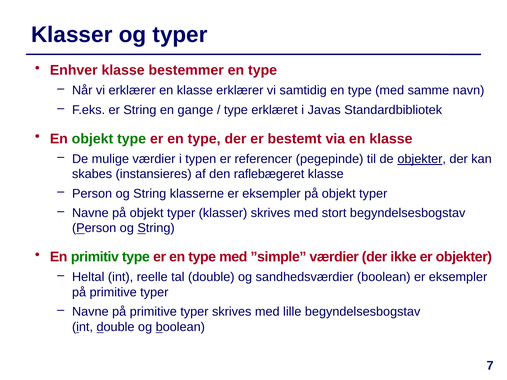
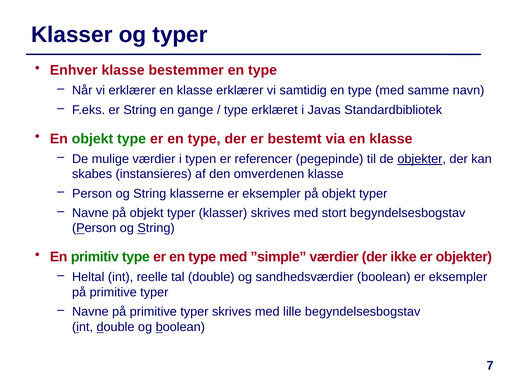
raflebægeret: raflebægeret -> omverdenen (269, 174)
